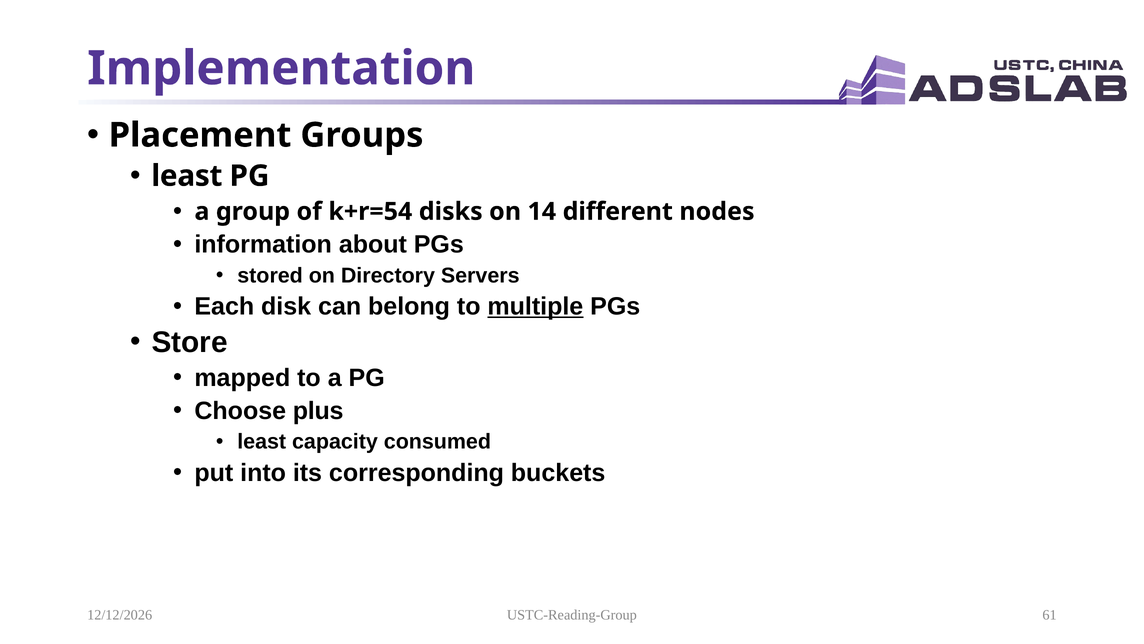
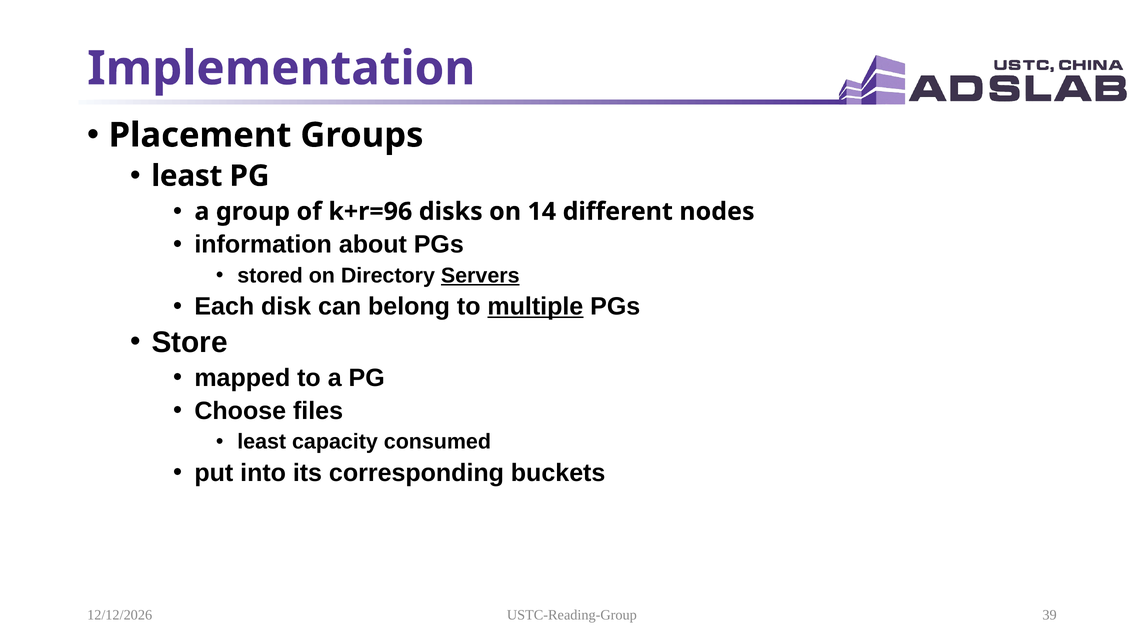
k+r=54: k+r=54 -> k+r=96 (370, 211)
Servers underline: none -> present (480, 275)
plus: plus -> files (318, 410)
61: 61 -> 39 (1050, 615)
